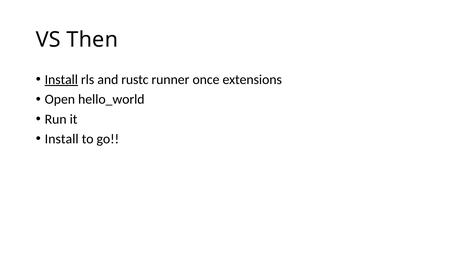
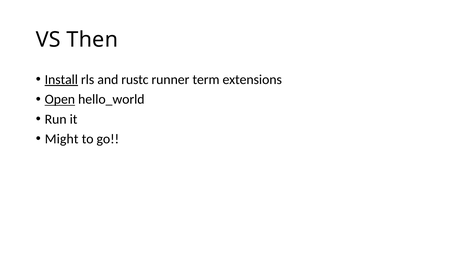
once: once -> term (206, 80)
Open underline: none -> present (60, 99)
Install: Install -> Might (62, 139)
